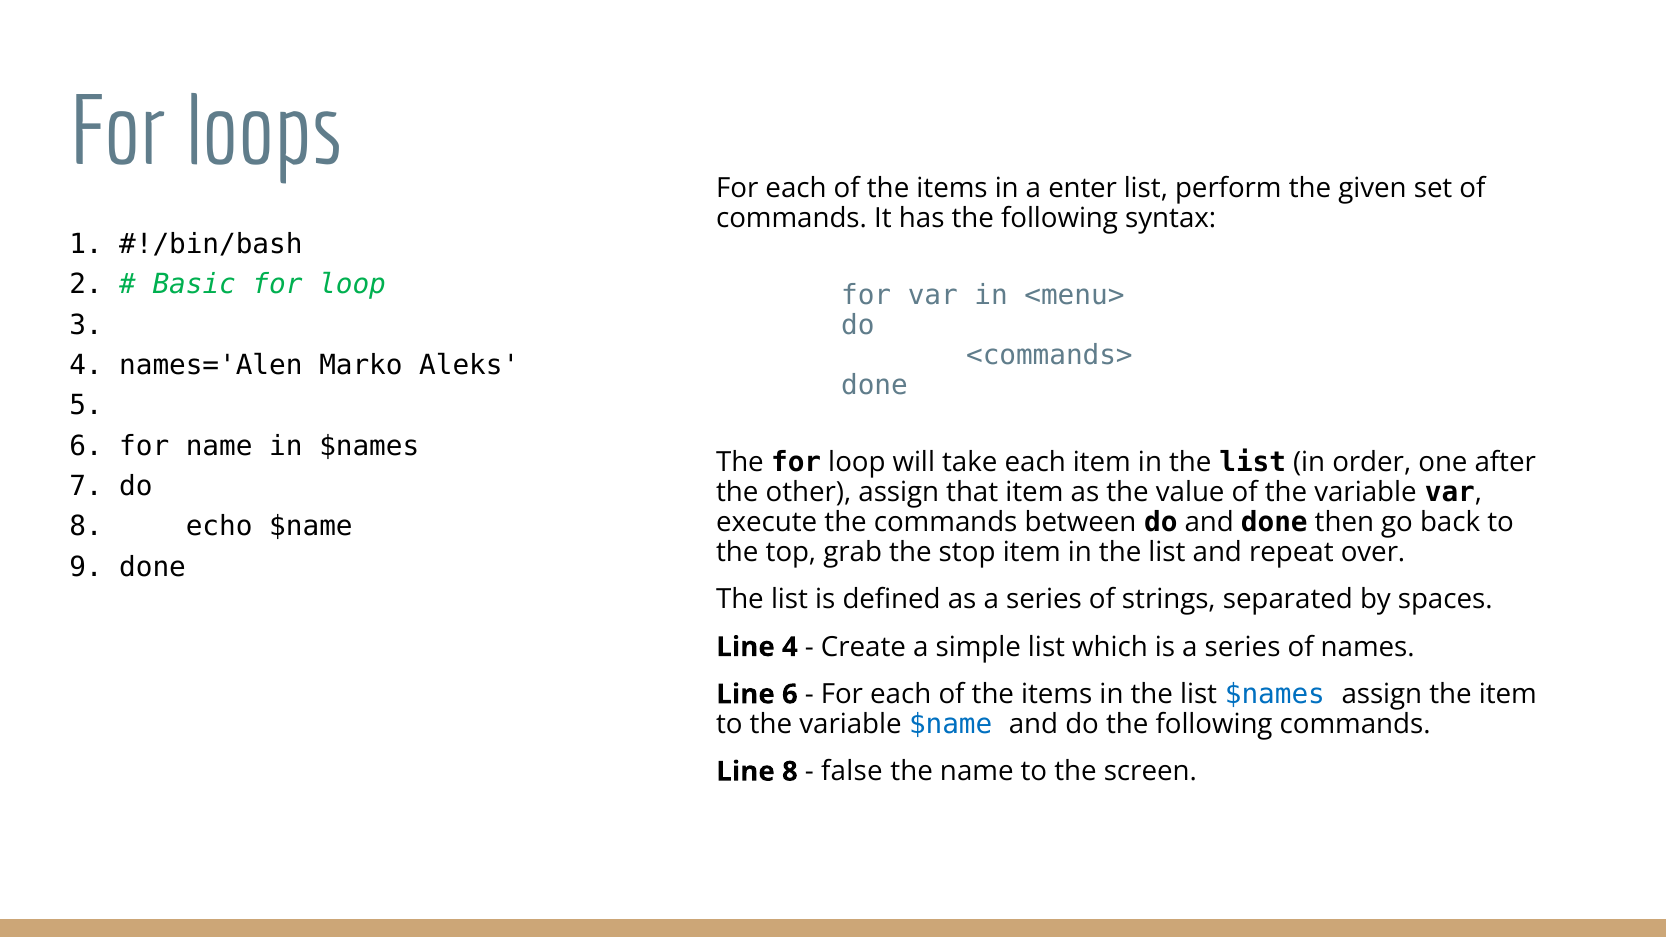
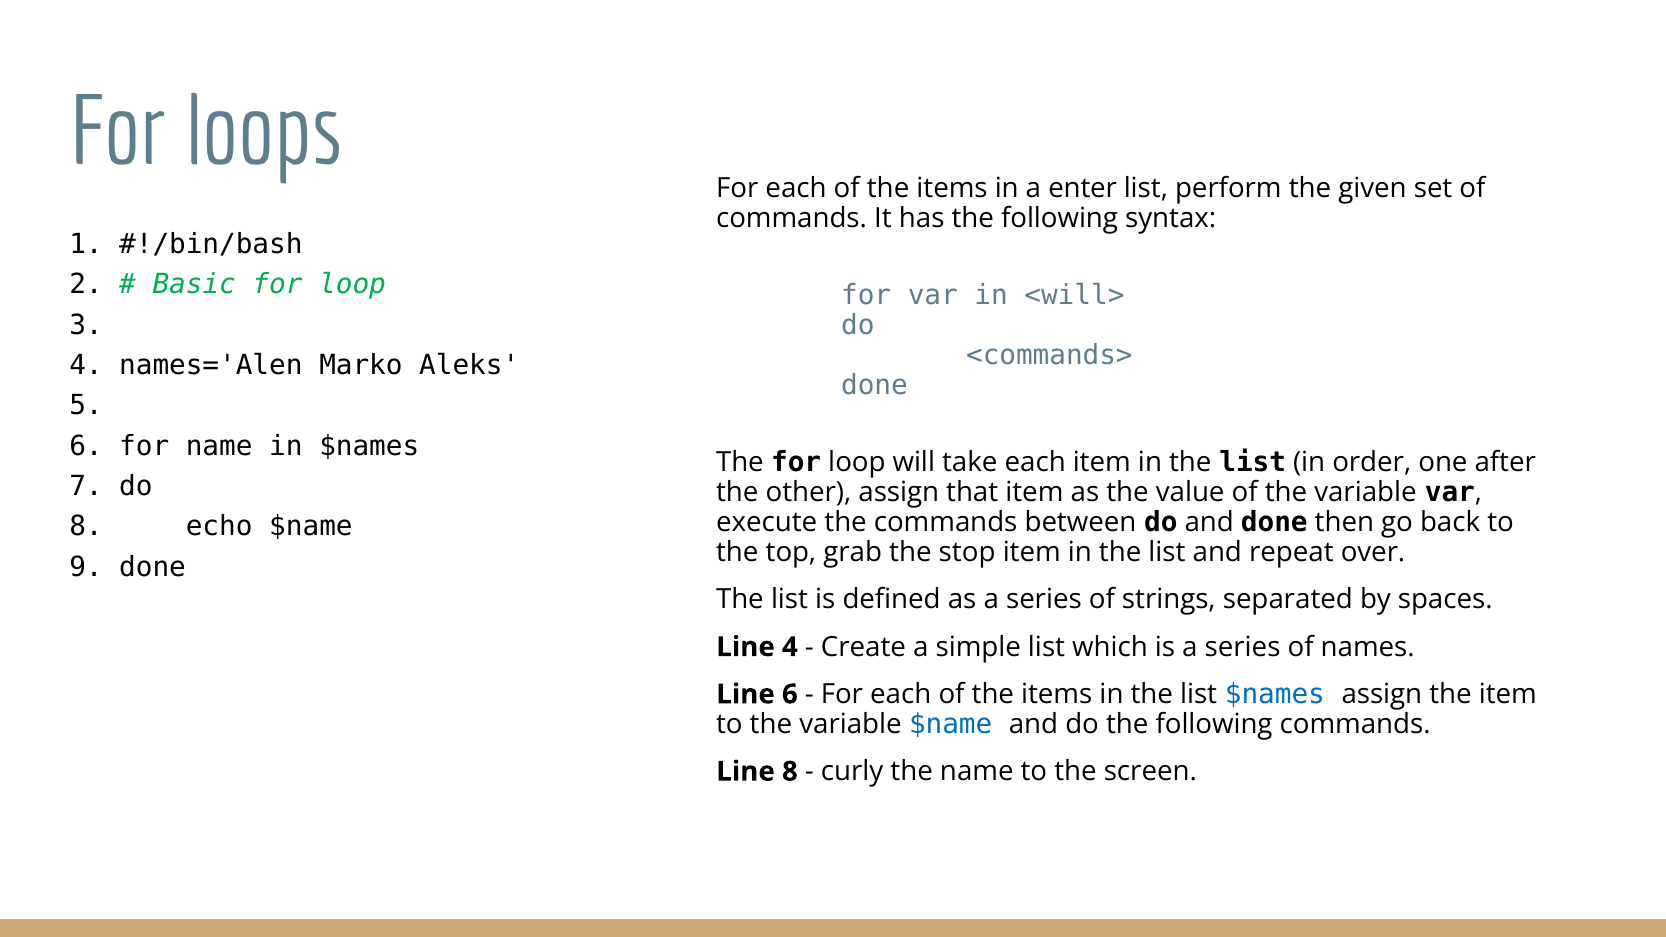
<menu>: <menu> -> <will> (1074, 295)
false: false -> curly (852, 772)
